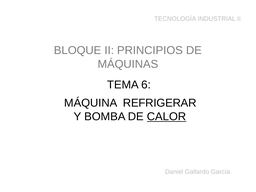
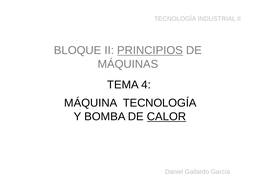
PRINCIPIOS underline: none -> present (150, 50)
6: 6 -> 4 (146, 85)
MÁQUINA REFRIGERAR: REFRIGERAR -> TECNOLOGÍA (160, 103)
